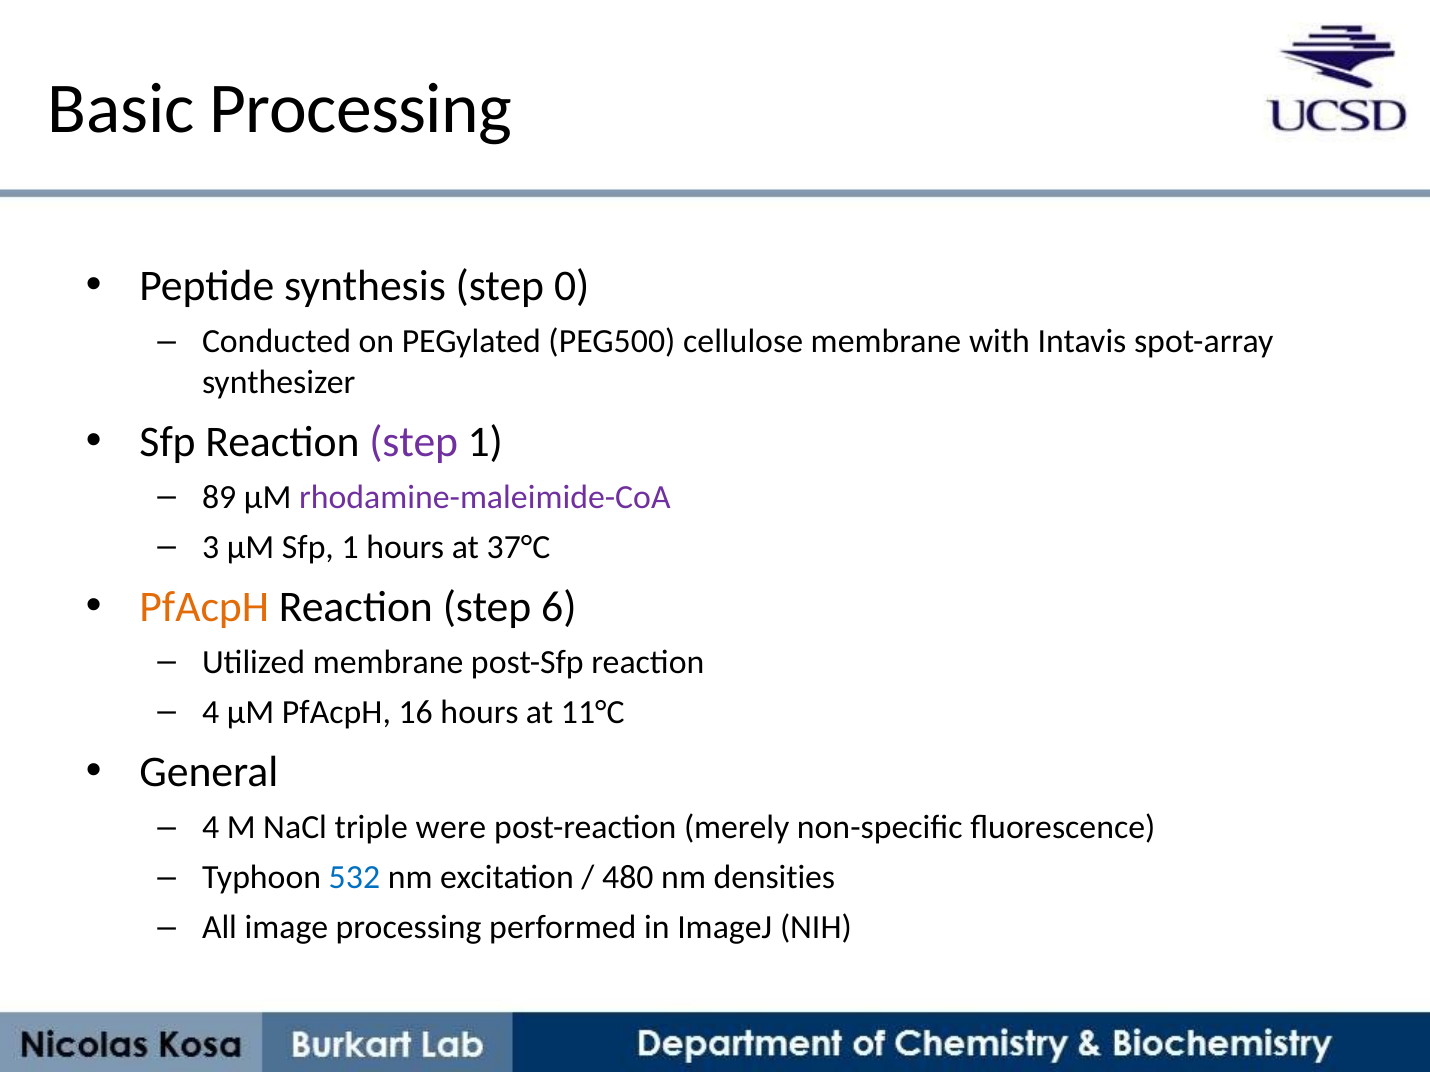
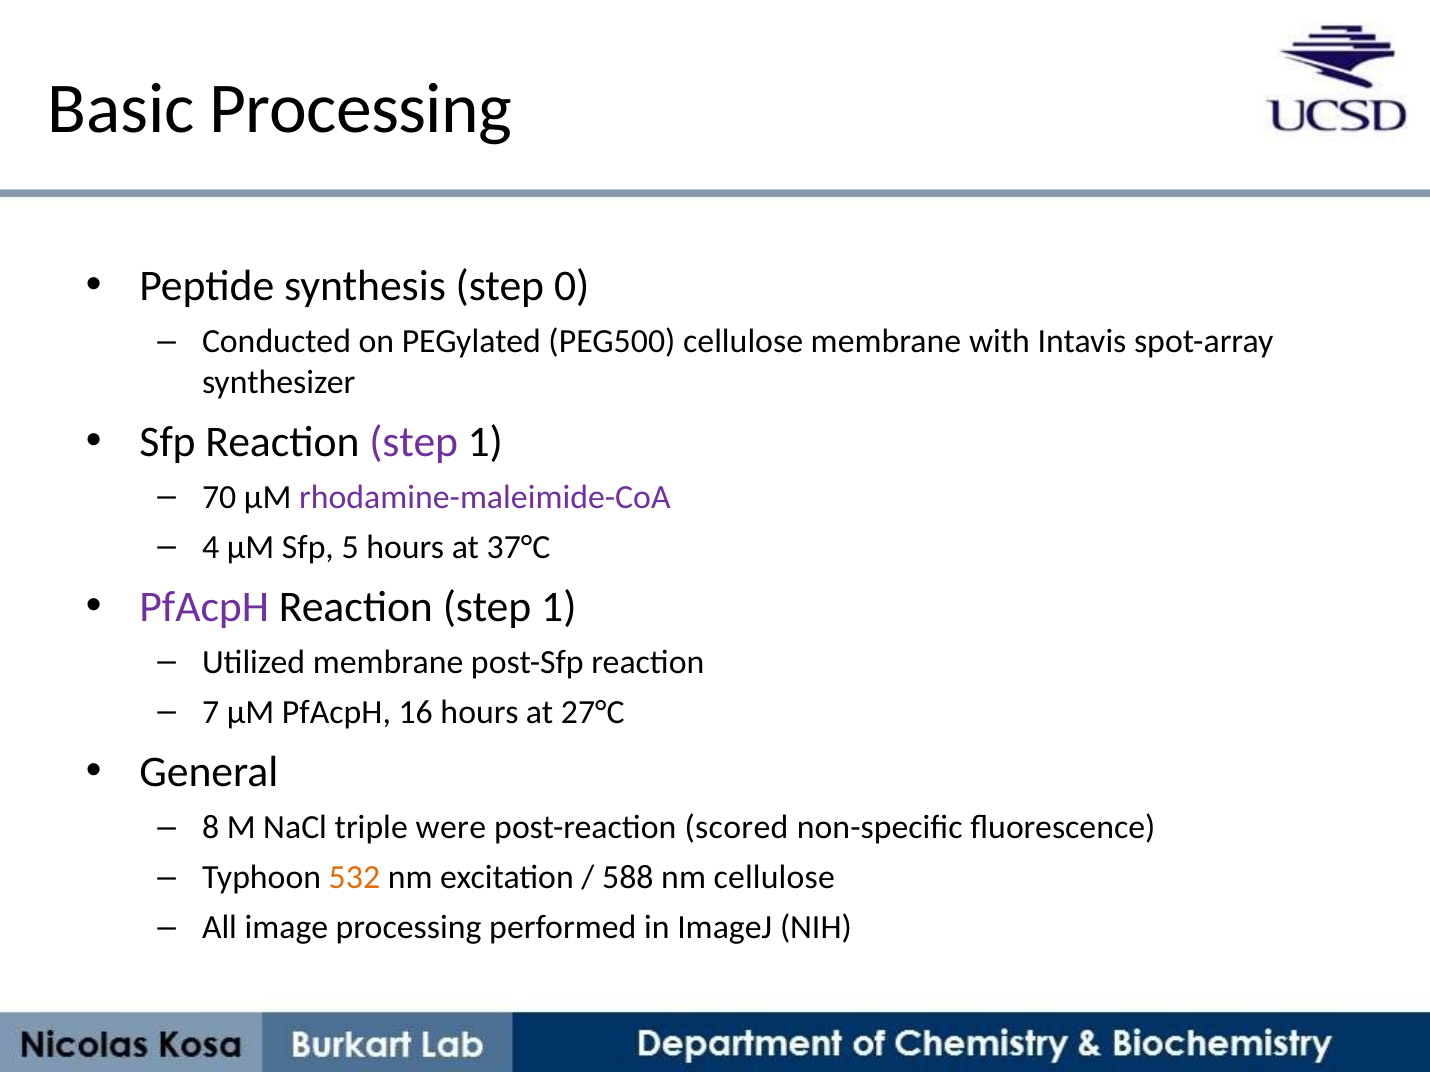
89: 89 -> 70 (219, 498)
3: 3 -> 4 (211, 548)
Sfp 1: 1 -> 5 (350, 548)
PfAcpH colour: orange -> purple (204, 608)
6: 6 -> 1 (559, 608)
4: 4 -> 7 (211, 713)
11°C: 11°C -> 27°C (593, 713)
4: 4 -> 8 (211, 828)
merely: merely -> scored (736, 828)
532 colour: blue -> orange (354, 878)
480: 480 -> 588 (628, 878)
nm densities: densities -> cellulose (774, 878)
